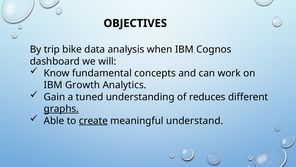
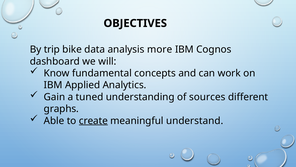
when: when -> more (160, 49)
Growth: Growth -> Applied (83, 85)
reduces: reduces -> sources (207, 97)
graphs underline: present -> none (61, 109)
